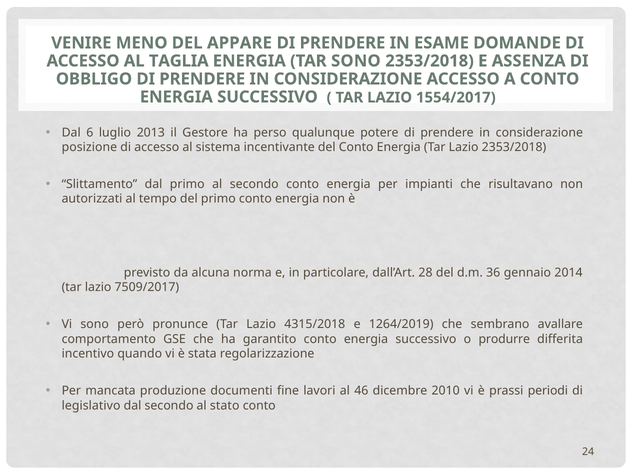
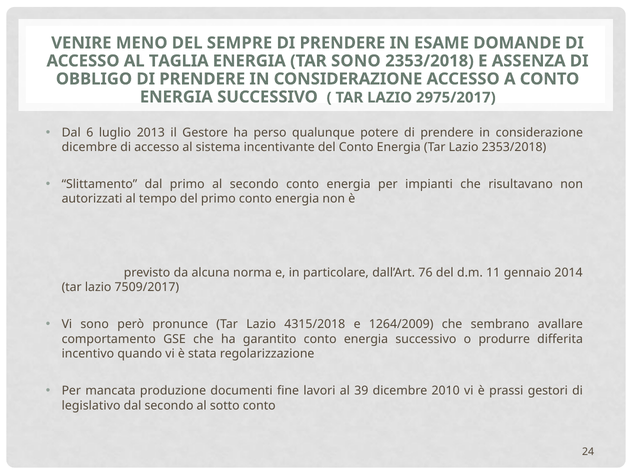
APPARE: APPARE -> SEMPRE (240, 43)
1554/2017: 1554/2017 -> 2975/2017 (456, 98)
posizione: posizione -> dicembre (89, 147)
28: 28 -> 76 (426, 273)
36: 36 -> 11 (493, 273)
1264/2019: 1264/2019 -> 1264/2009 (401, 324)
46: 46 -> 39 (361, 391)
periodi: periodi -> gestori (548, 391)
stato: stato -> sotto (225, 405)
